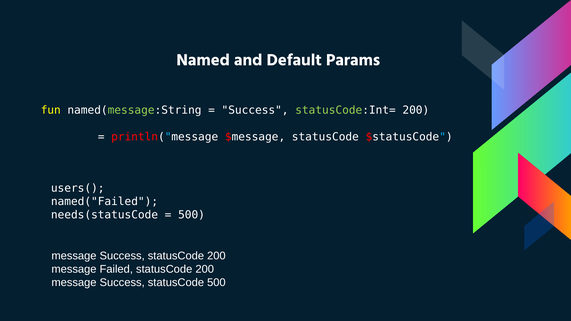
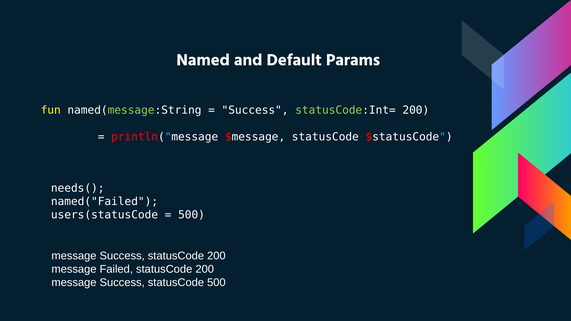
users(: users( -> needs( (78, 188)
needs(statusCode: needs(statusCode -> users(statusCode (104, 215)
